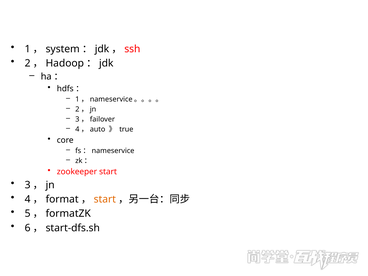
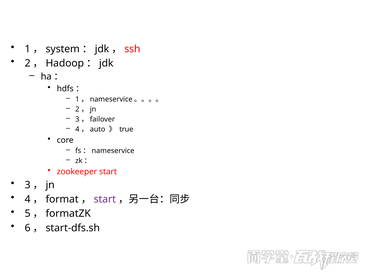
start colour: orange -> purple (105, 199)
